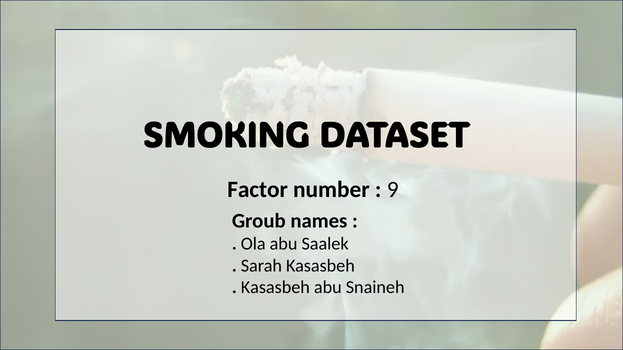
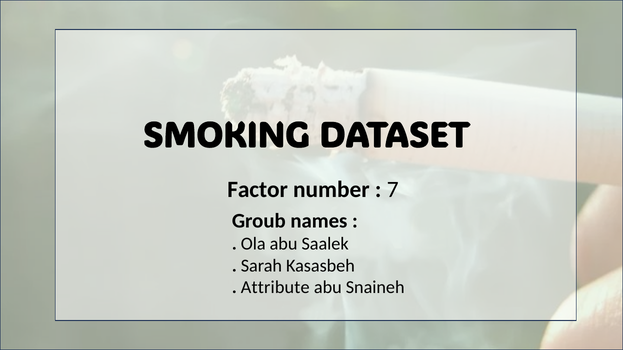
9: 9 -> 7 (393, 190)
Kasasbeh: Kasasbeh -> Attribute (275, 288)
